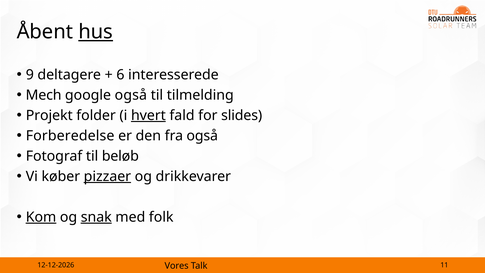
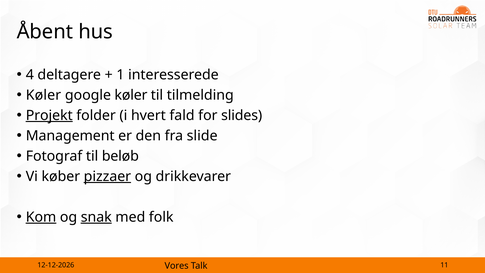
hus underline: present -> none (96, 32)
9: 9 -> 4 (30, 75)
6: 6 -> 1 (120, 75)
Mech: Mech -> Køler (43, 95)
google også: også -> køler (131, 95)
Projekt underline: none -> present (49, 115)
hvert underline: present -> none (148, 115)
Forberedelse: Forberedelse -> Management (70, 136)
fra også: også -> slide (202, 136)
